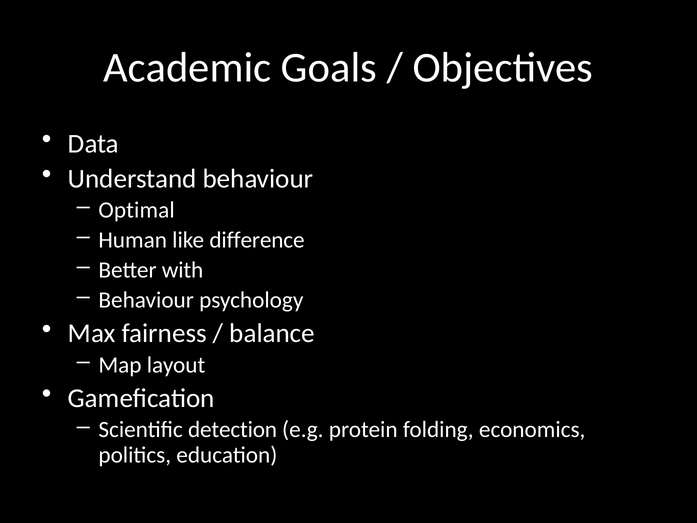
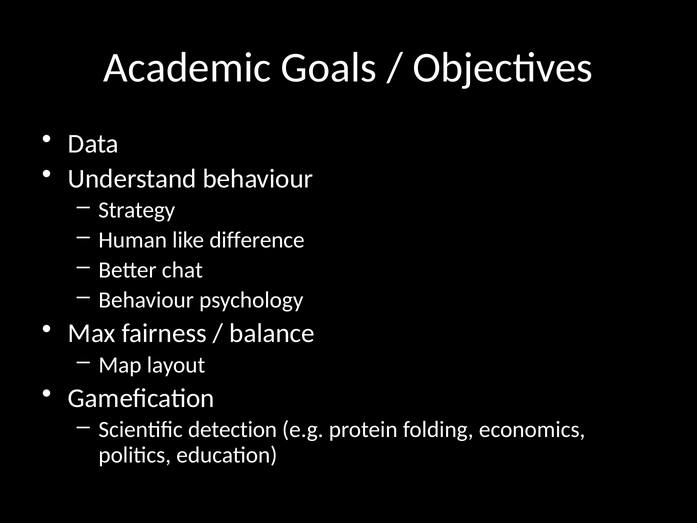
Optimal: Optimal -> Strategy (137, 210)
with: with -> chat (182, 270)
